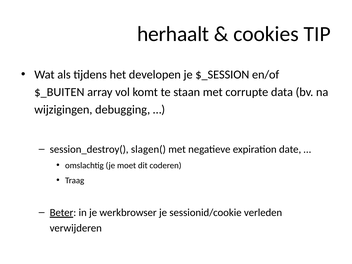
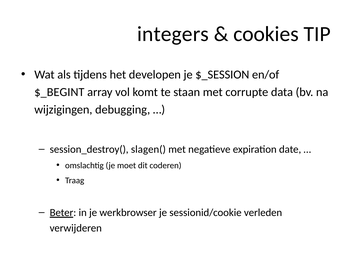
herhaalt: herhaalt -> integers (173, 34)
$_BUITEN: $_BUITEN -> $_BEGINT (59, 92)
